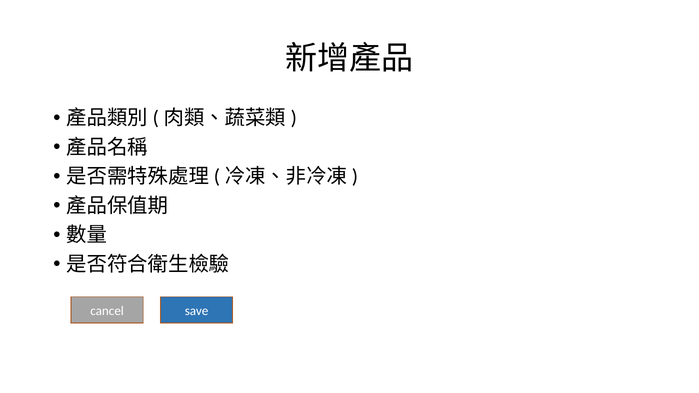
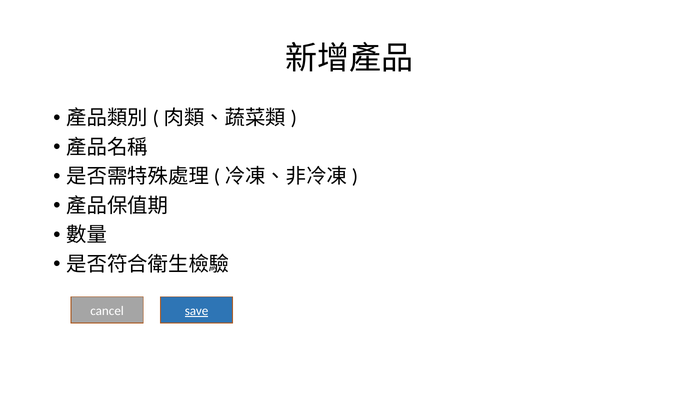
save underline: none -> present (197, 311)
